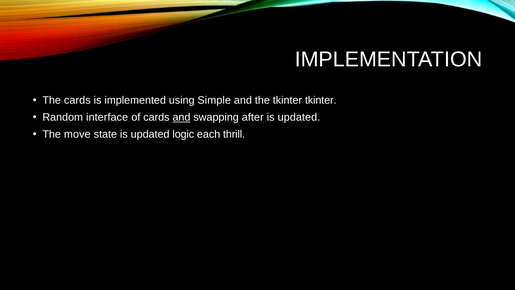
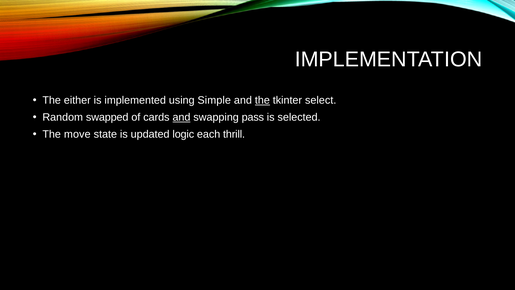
The cards: cards -> either (77, 100)
the underline: none -> present (262, 100)
tkinter tkinter: tkinter -> select (321, 100)
interface: interface -> swapped (107, 117)
after: after -> pass (253, 117)
updated: updated -> selected (299, 117)
